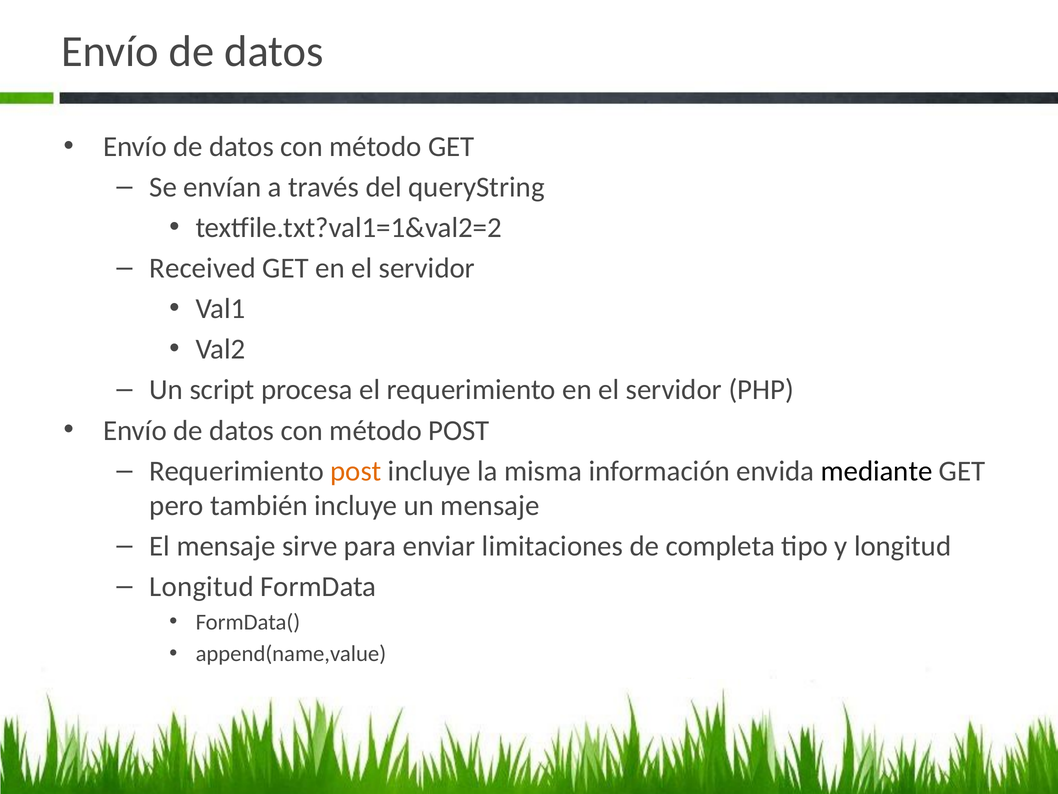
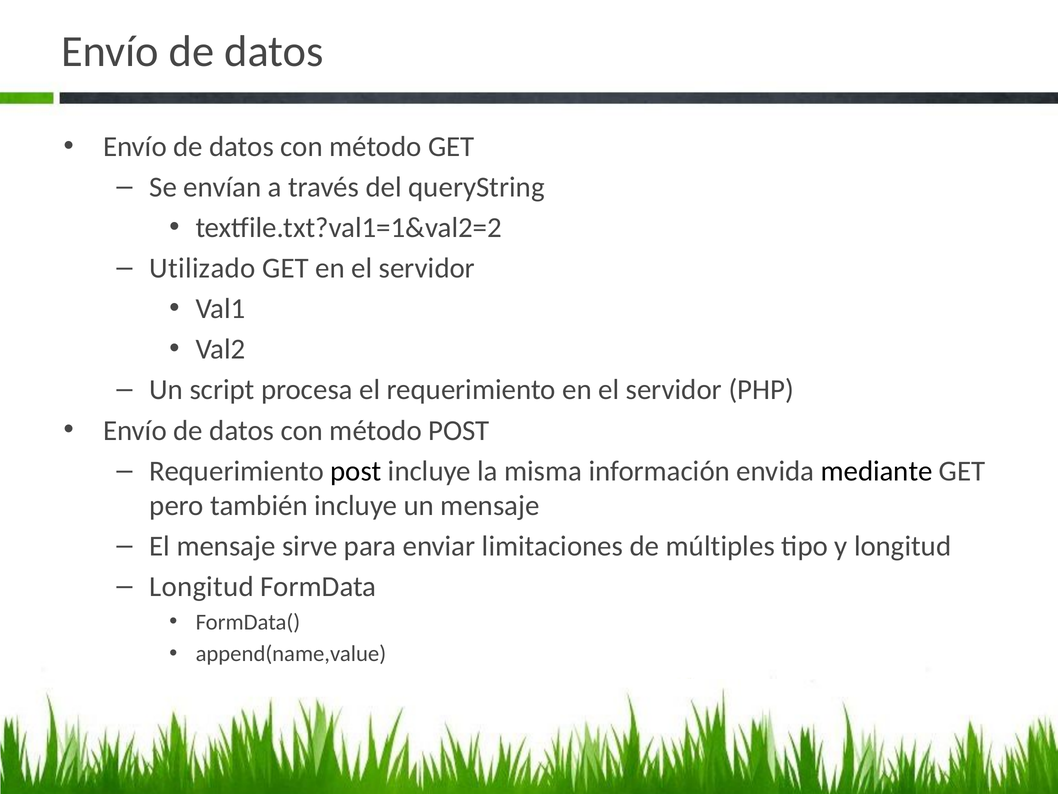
Received: Received -> Utilizado (202, 268)
post colour: orange -> black (356, 471)
completa: completa -> múltiples (720, 546)
